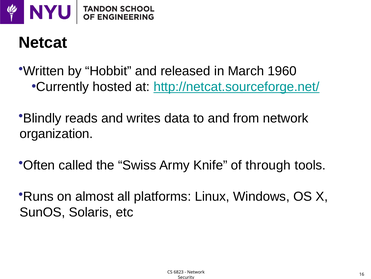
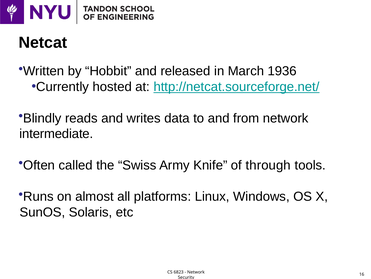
1960: 1960 -> 1936 (282, 71)
organization: organization -> intermediate (56, 134)
